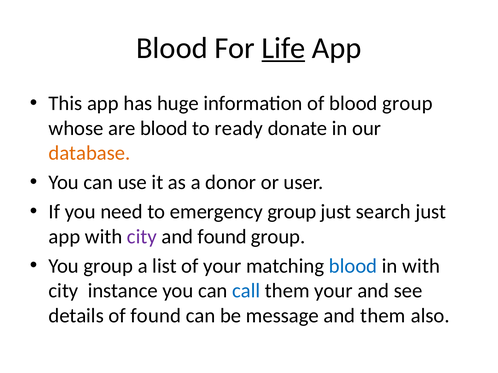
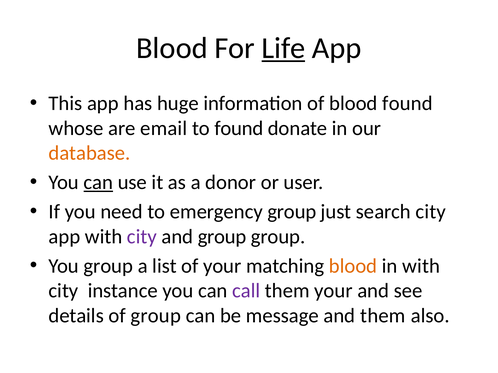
blood group: group -> found (408, 104)
are blood: blood -> email (164, 128)
to ready: ready -> found (239, 128)
can underline: none -> present (98, 183)
search just: just -> city (431, 212)
and found: found -> group (222, 237)
blood colour: blue -> orange (353, 266)
call colour: blue -> purple (246, 291)
of found: found -> group (156, 316)
